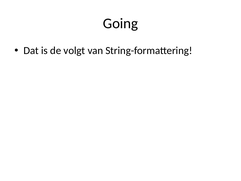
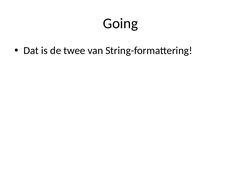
volgt: volgt -> twee (74, 51)
